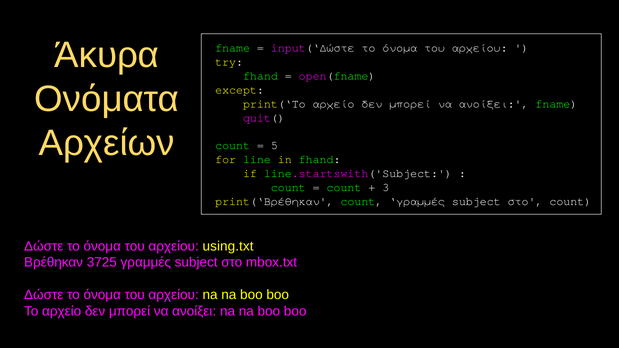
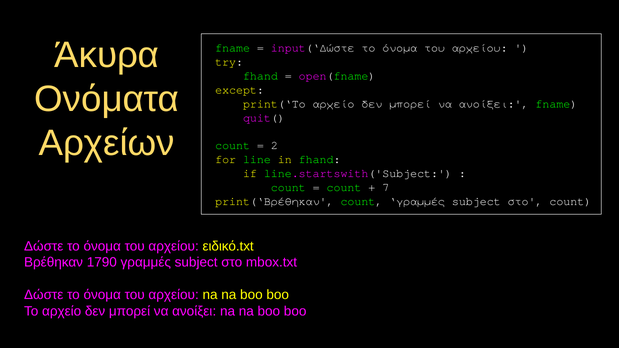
5: 5 -> 2 (274, 146)
3: 3 -> 7 (386, 187)
using.txt: using.txt -> ειδικό.txt (228, 246)
3725: 3725 -> 1790 (102, 263)
